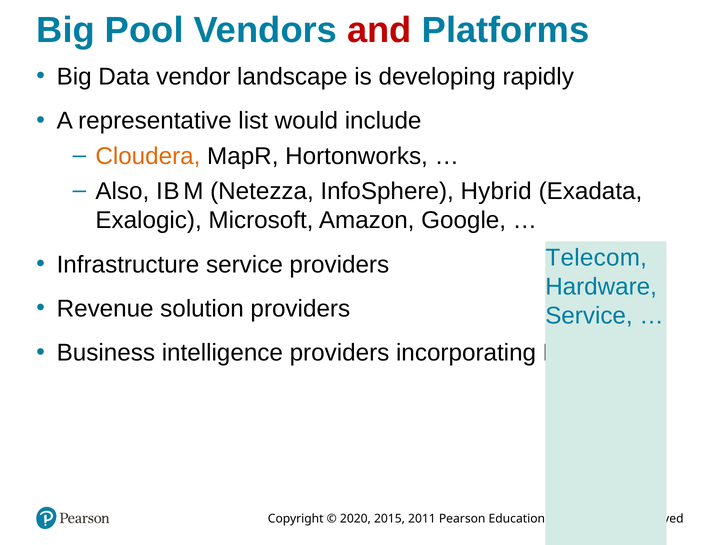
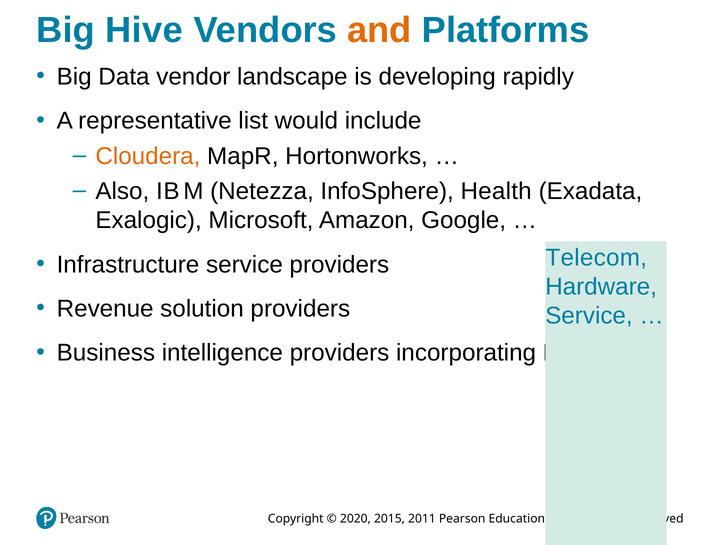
Pool: Pool -> Hive (144, 30)
and colour: red -> orange (379, 30)
Hybrid: Hybrid -> Health (496, 191)
